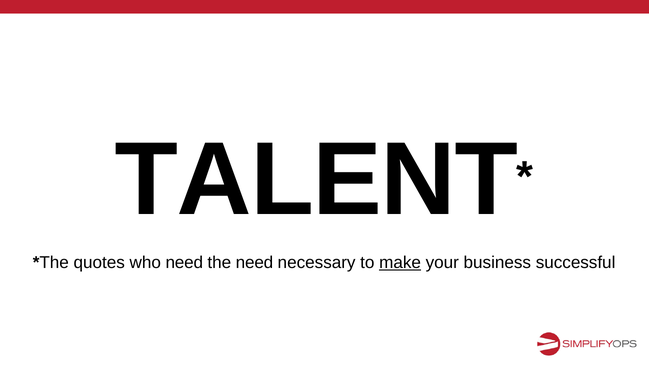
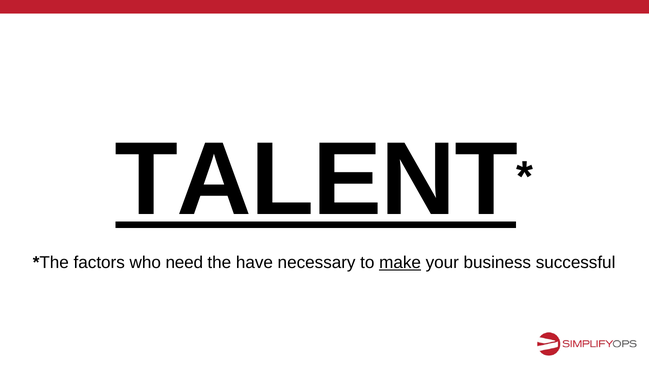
TALENT underline: none -> present (316, 180)
quotes: quotes -> factors (99, 263)
the need: need -> have (254, 263)
